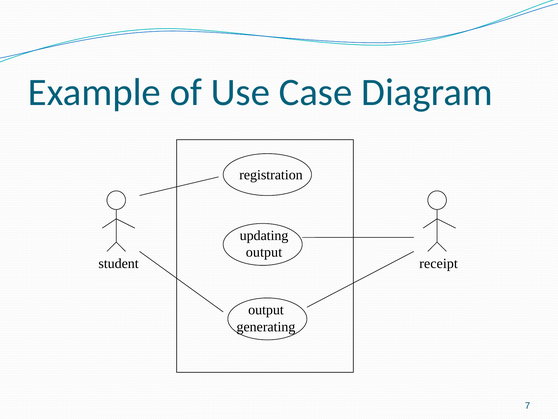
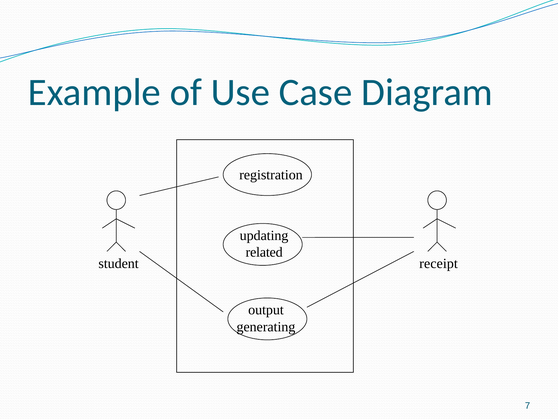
output: output -> related (264, 252)
